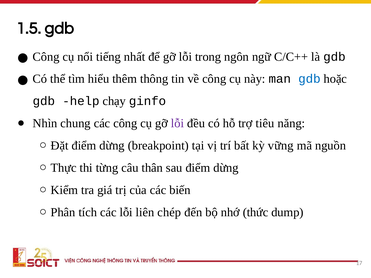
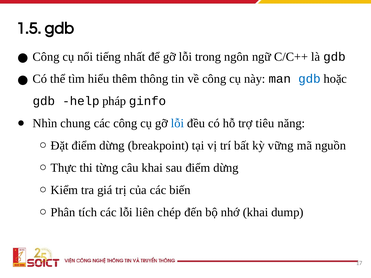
chạy: chạy -> pháp (114, 101)
lỗi colour: purple -> blue (177, 124)
câu thân: thân -> khai (152, 168)
nhớ thức: thức -> khai (256, 213)
